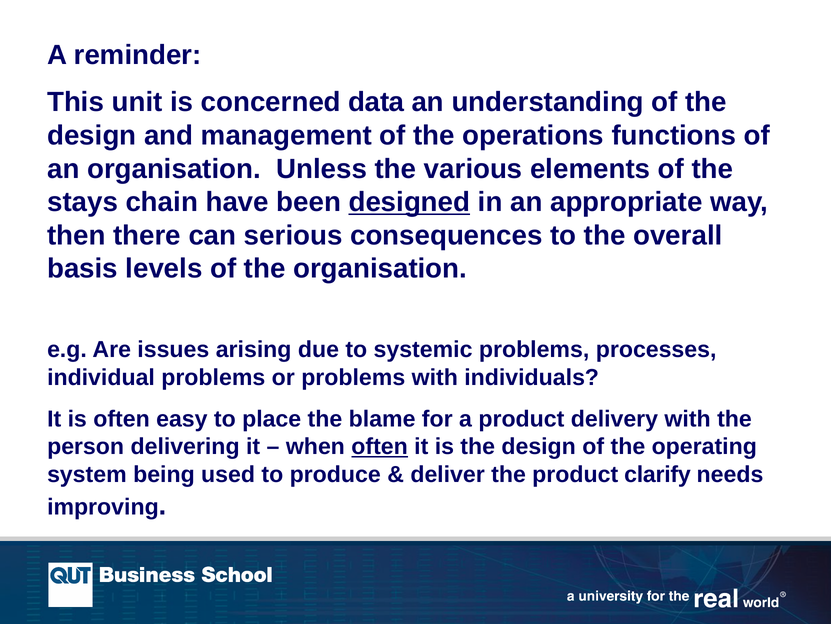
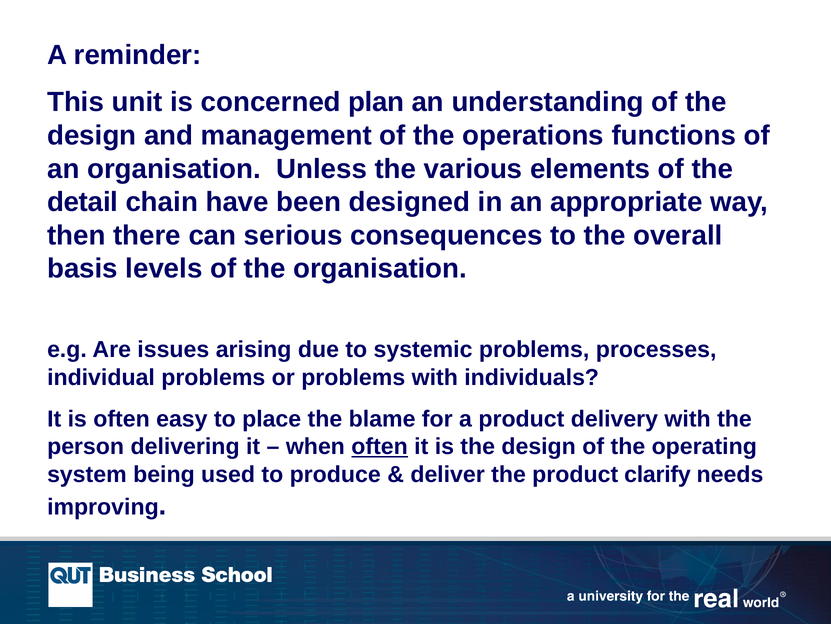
data: data -> plan (376, 102)
stays: stays -> detail (83, 202)
designed underline: present -> none (409, 202)
